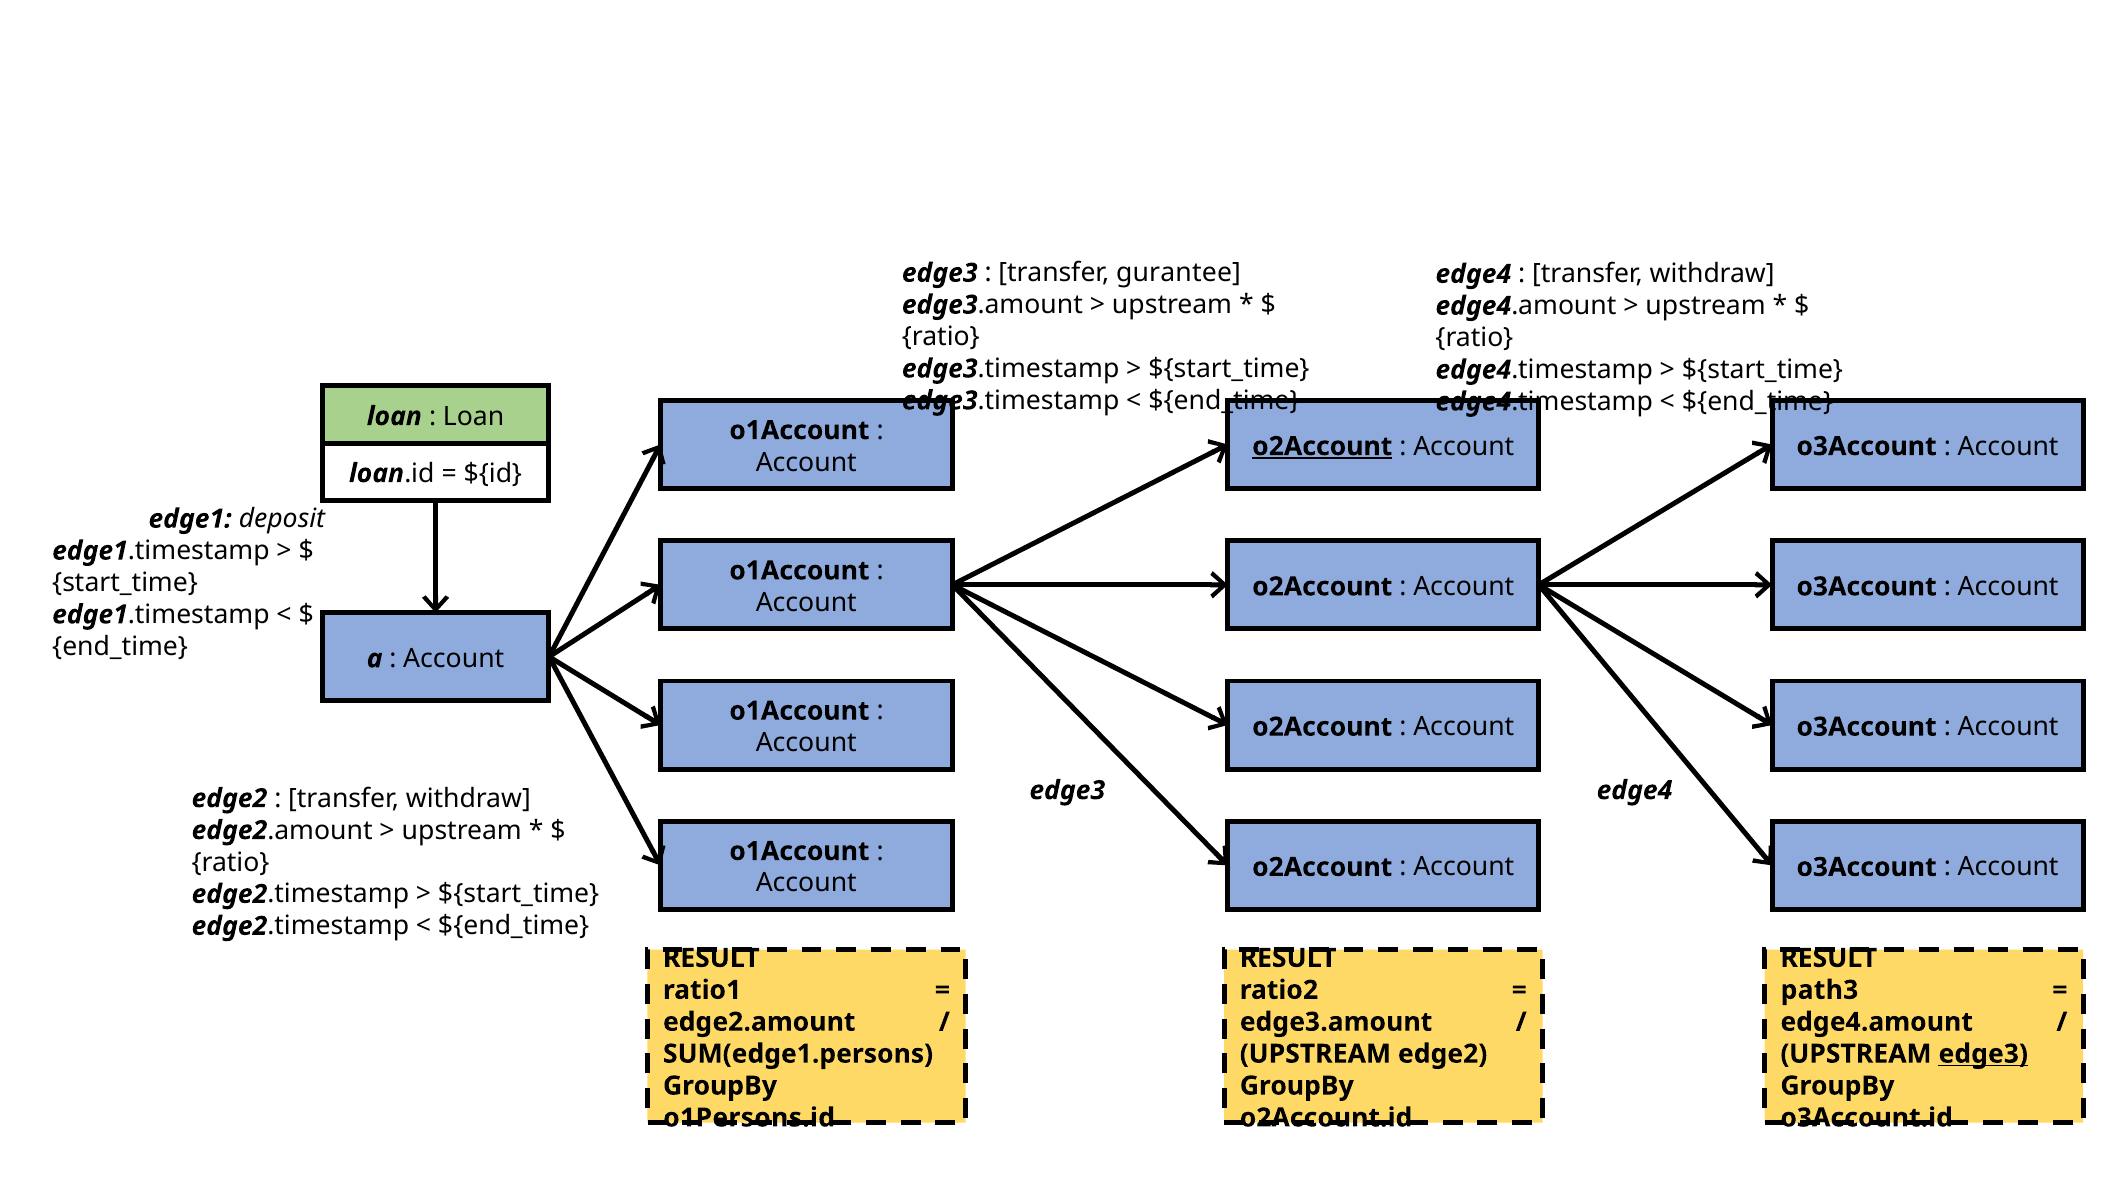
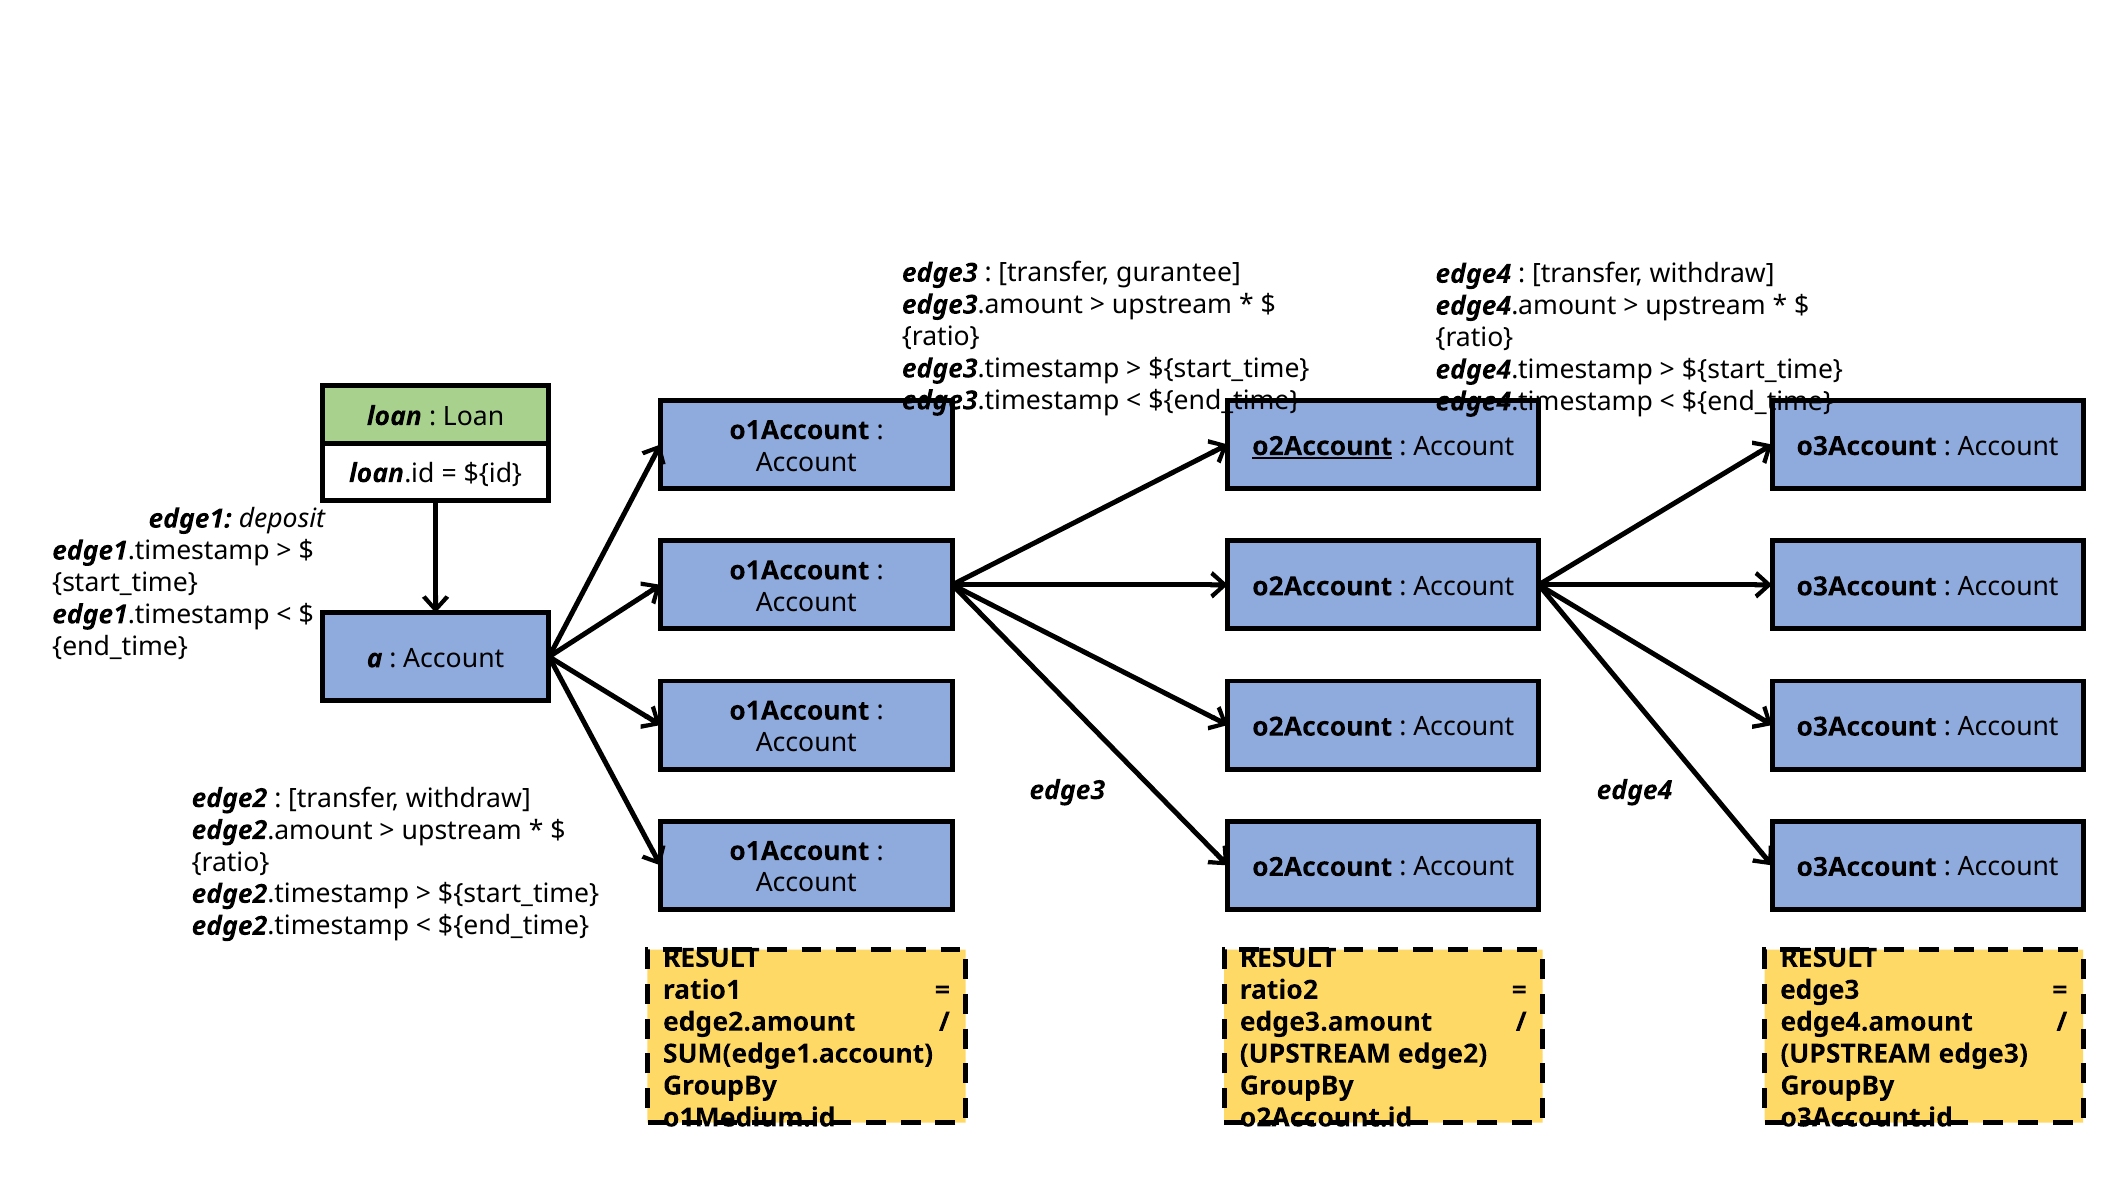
path3: path3 -> edge3 (1820, 990)
SUM(edge1.persons: SUM(edge1.persons -> SUM(edge1.account (798, 1054)
edge3 underline: present -> none (1983, 1054)
o1Persons.id: o1Persons.id -> o1Medium.id (749, 1118)
